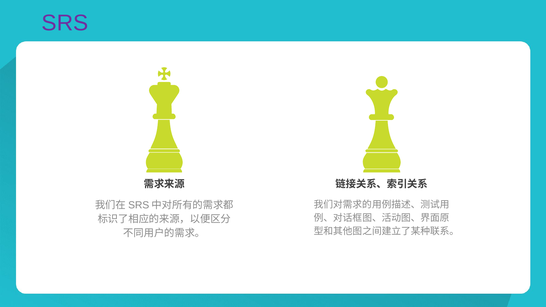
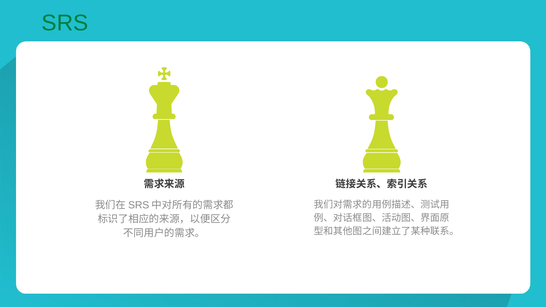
SRS colour: purple -> green (65, 23)
